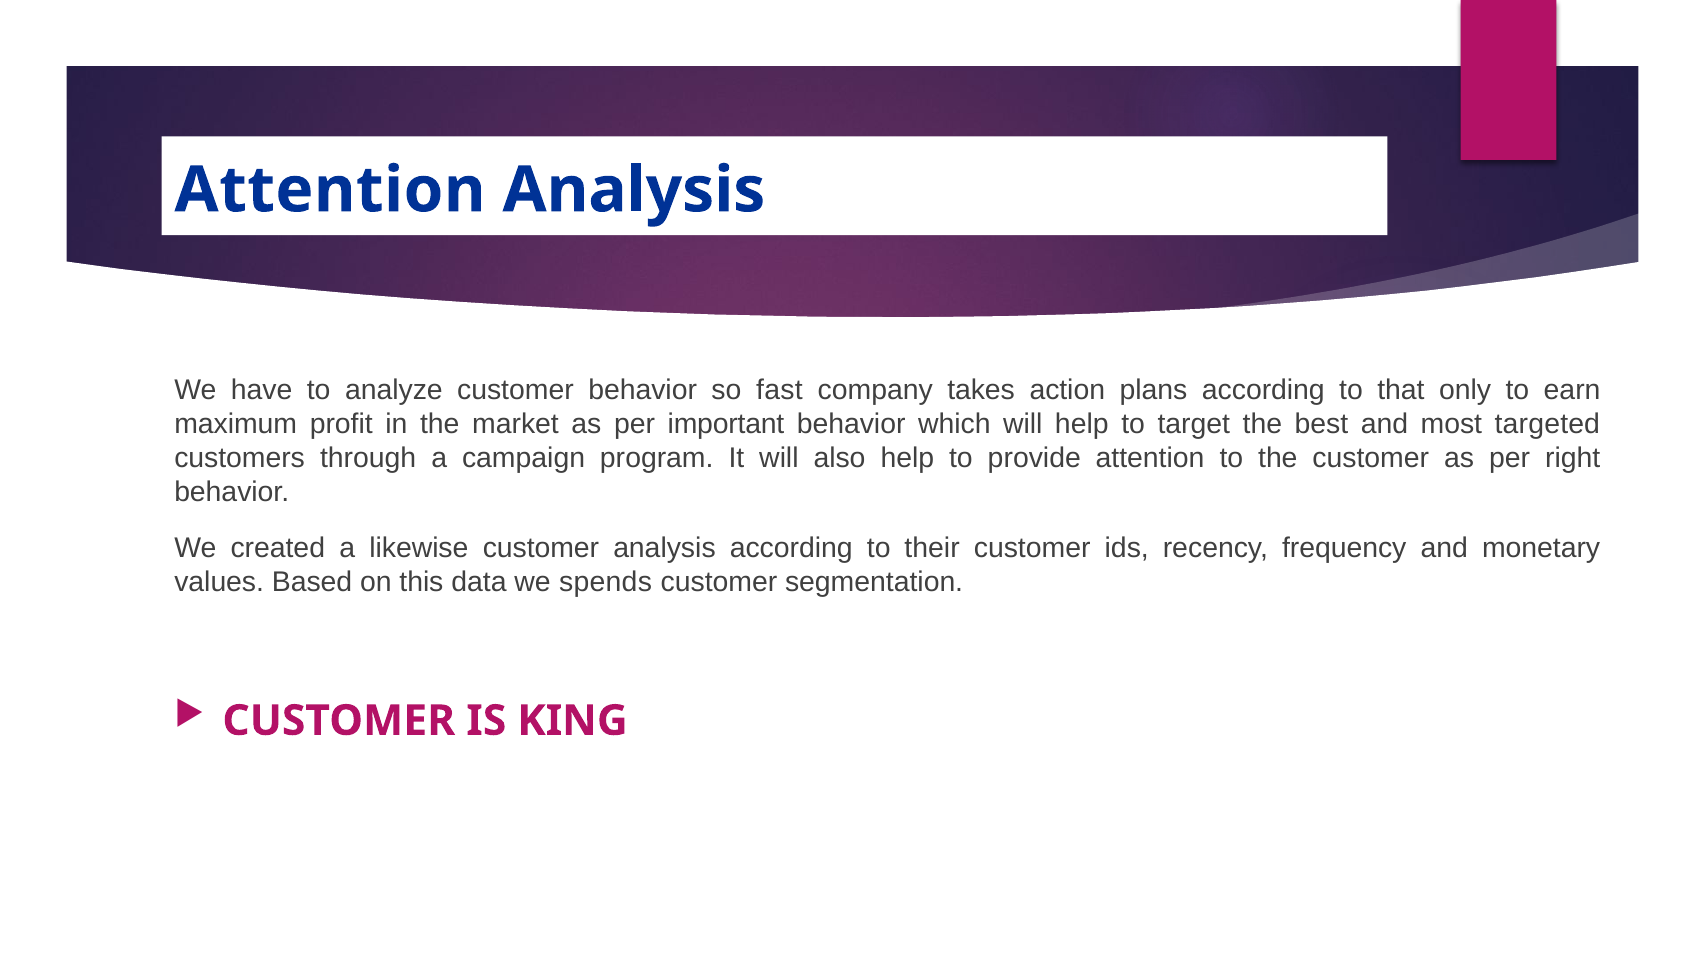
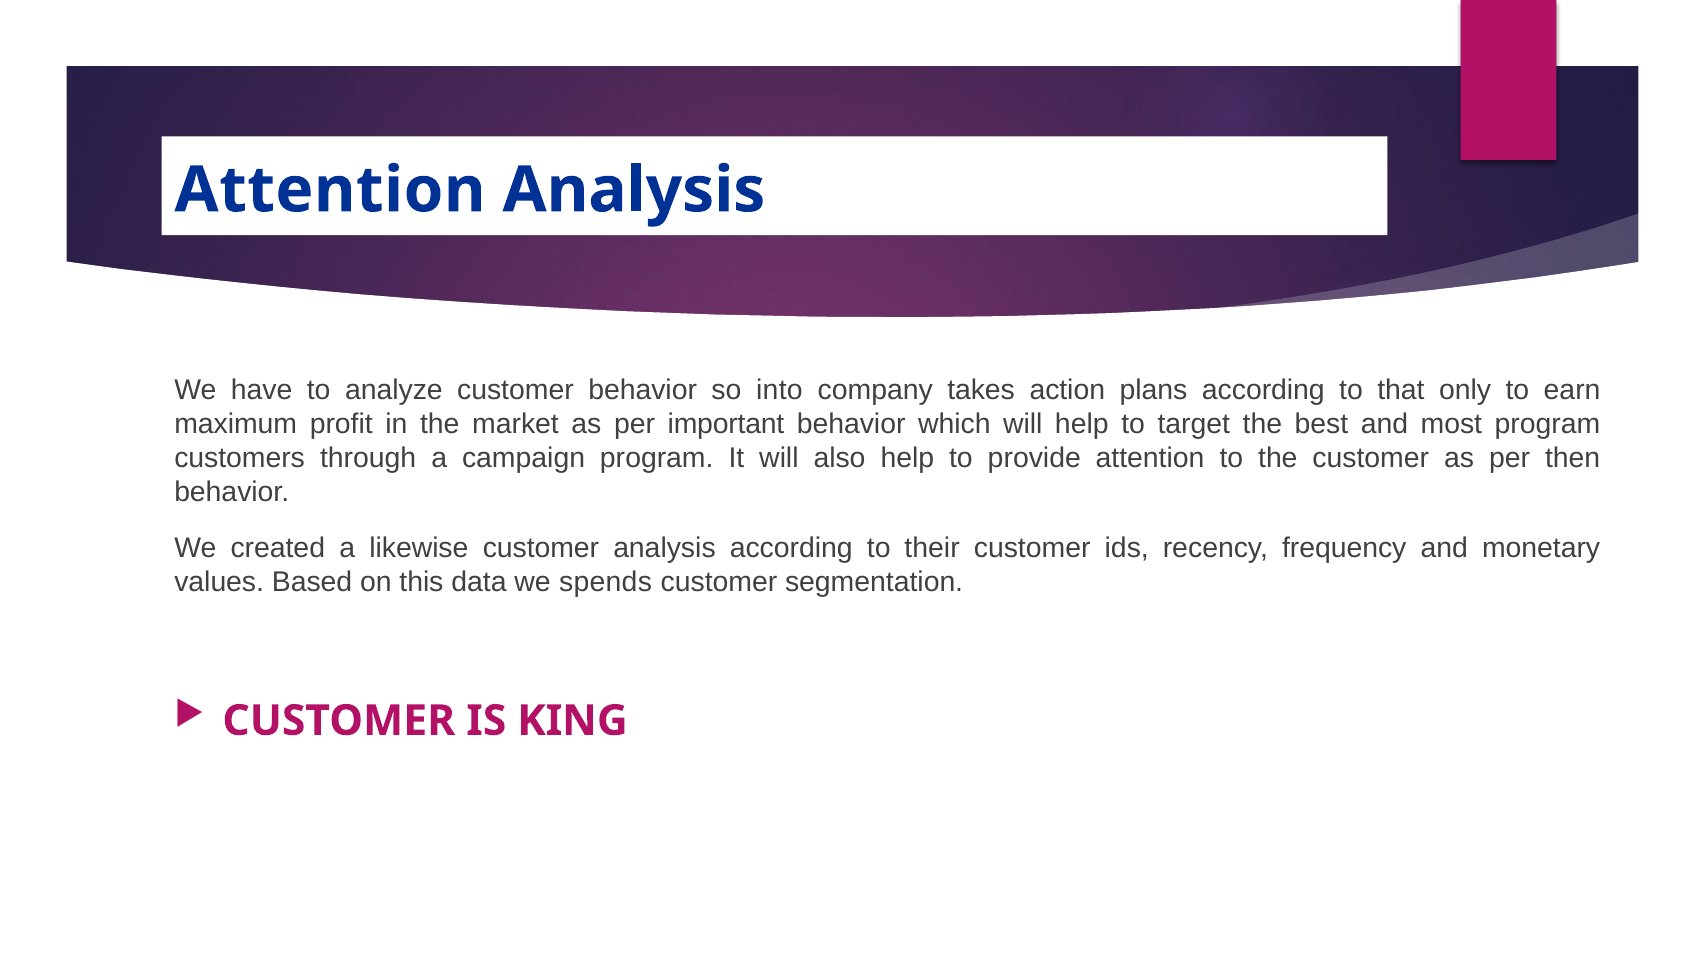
fast: fast -> into (779, 390)
most targeted: targeted -> program (1547, 424)
right: right -> then (1573, 458)
